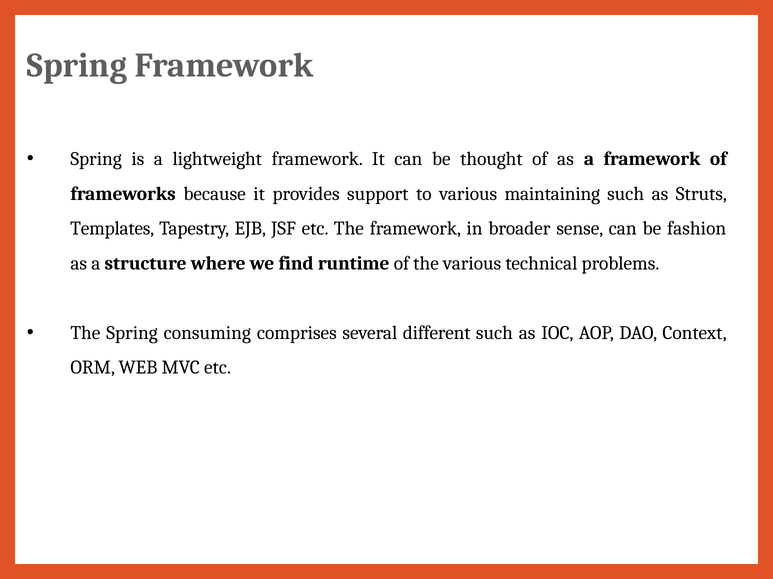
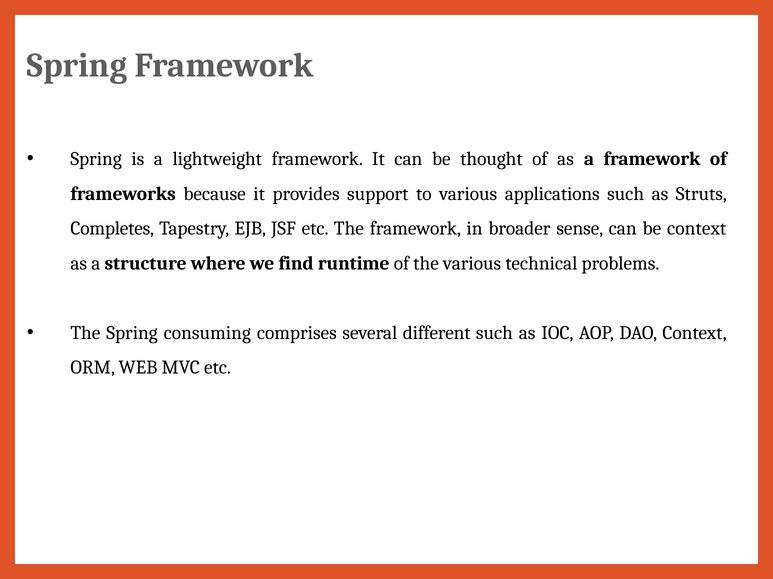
maintaining: maintaining -> applications (552, 194)
Templates: Templates -> Completes (112, 229)
be fashion: fashion -> context (697, 229)
